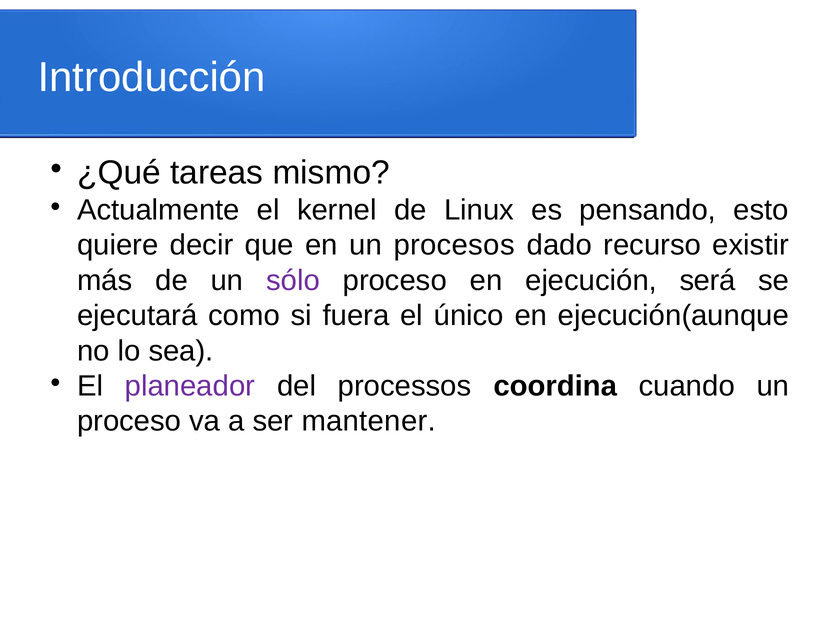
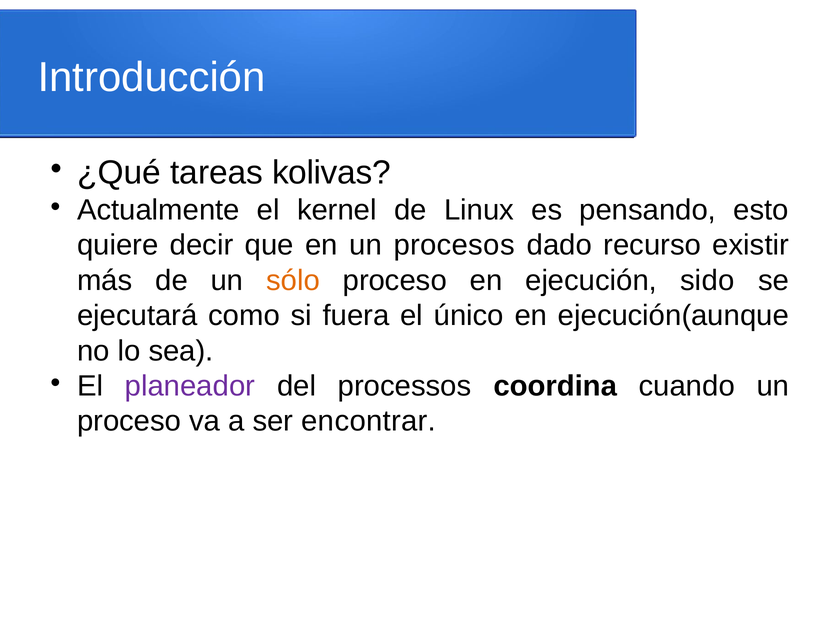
mismo: mismo -> kolivas (331, 173)
sólo colour: purple -> orange (293, 281)
será: será -> sido (707, 281)
mantener: mantener -> encontrar (369, 421)
